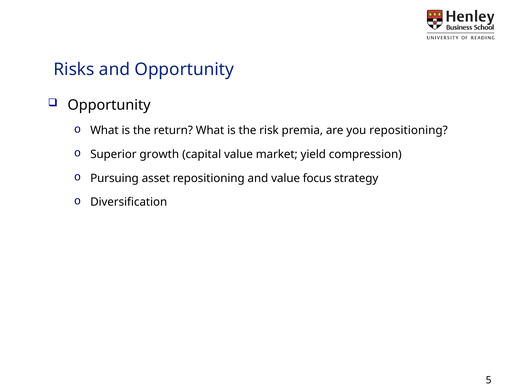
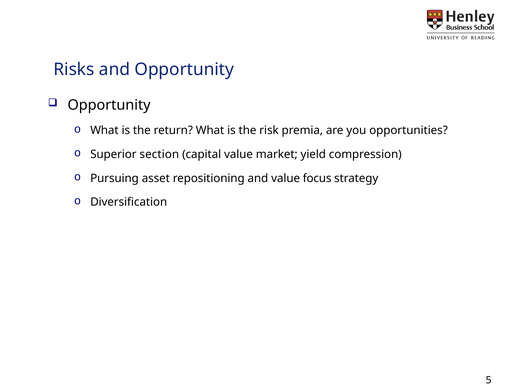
you repositioning: repositioning -> opportunities (409, 130)
growth: growth -> section (159, 154)
